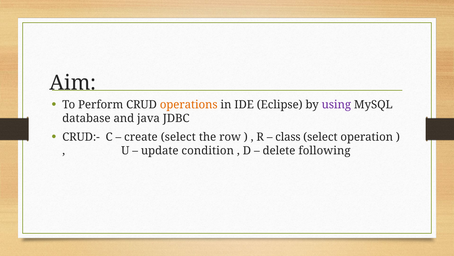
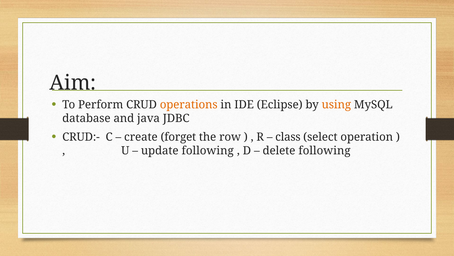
using colour: purple -> orange (336, 105)
create select: select -> forget (178, 137)
update condition: condition -> following (208, 150)
